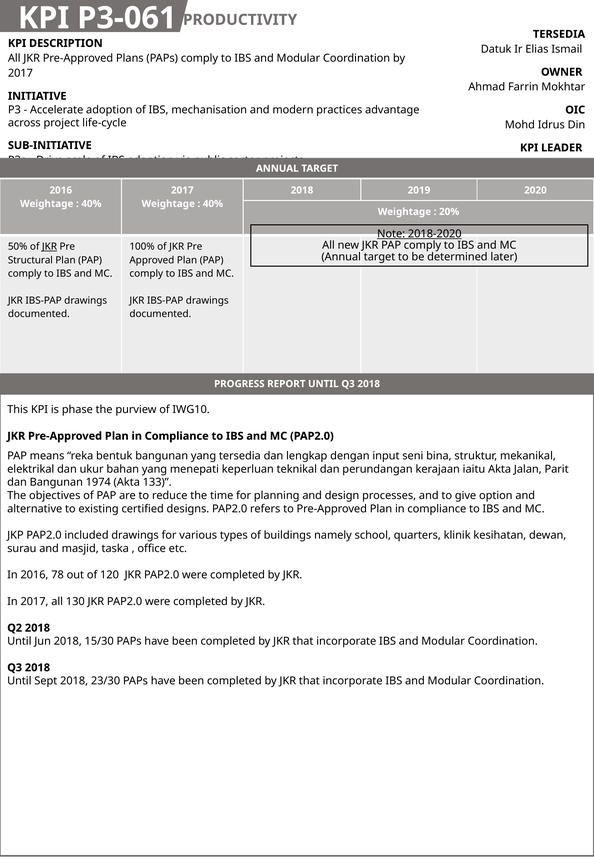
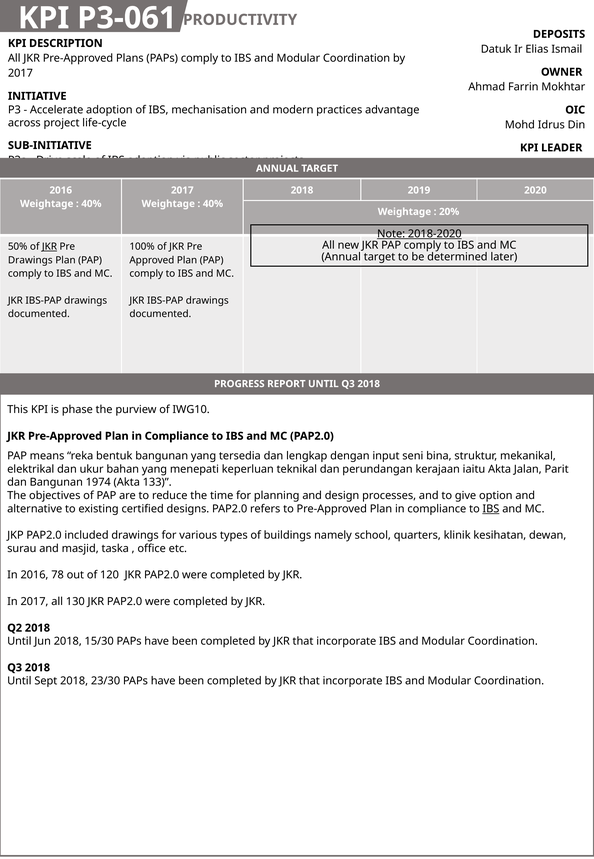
TERSEDIA: TERSEDIA -> DEPOSITS (559, 34)
Structural: Structural -> Drawings (30, 260)
IBS underline: none -> present (491, 508)
